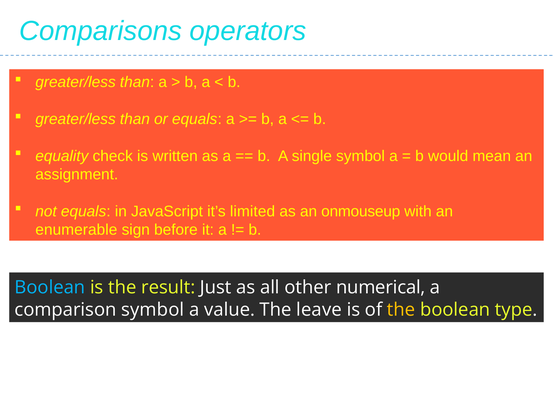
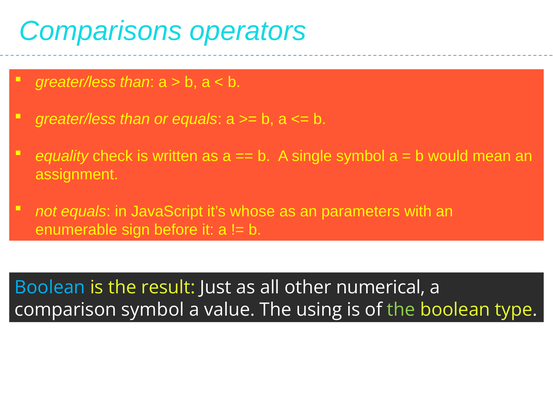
limited: limited -> whose (252, 211)
onmouseup: onmouseup -> parameters (361, 211)
leave: leave -> using (319, 309)
the colour: yellow -> light green (401, 309)
